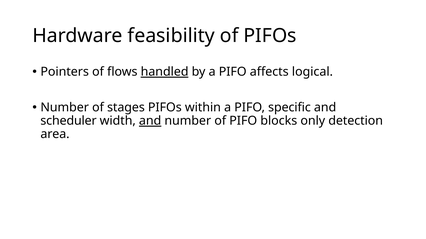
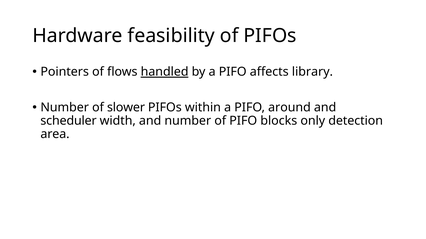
logical: logical -> library (312, 72)
stages: stages -> slower (126, 108)
specific: specific -> around (289, 108)
and underline: present -> none (150, 121)
